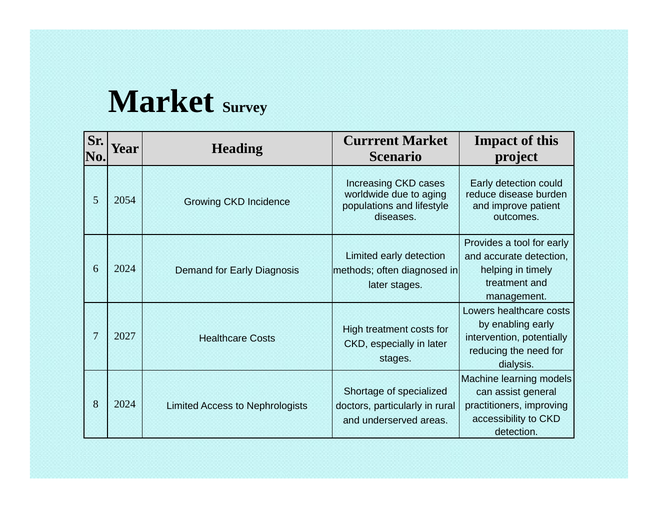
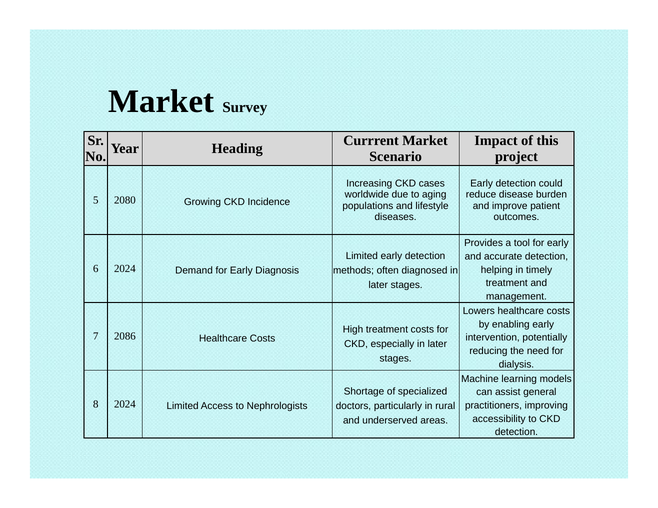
2054: 2054 -> 2080 (125, 200)
2027: 2027 -> 2086 (125, 337)
